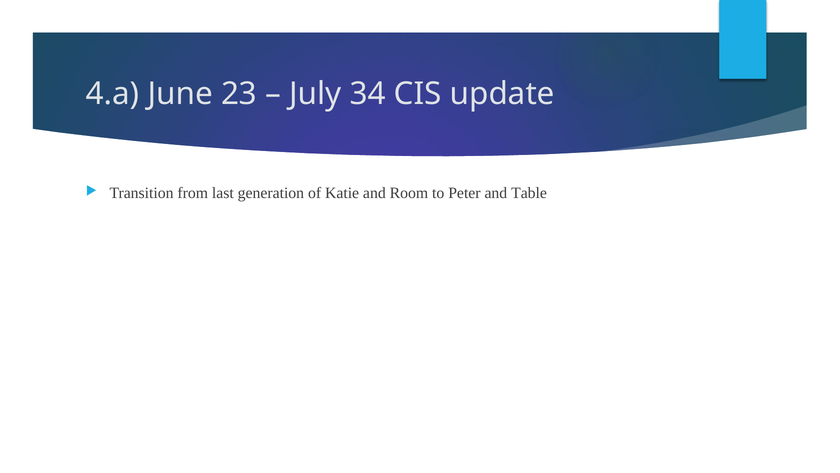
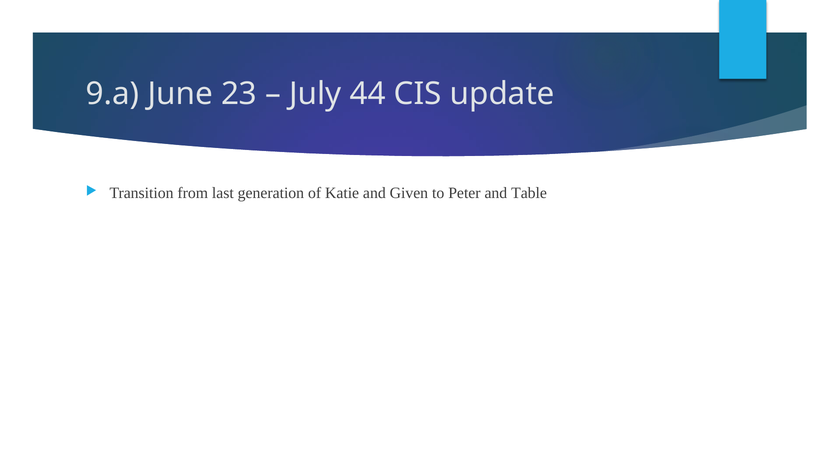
4.a: 4.a -> 9.a (113, 94)
34: 34 -> 44 (368, 94)
Room: Room -> Given (409, 193)
